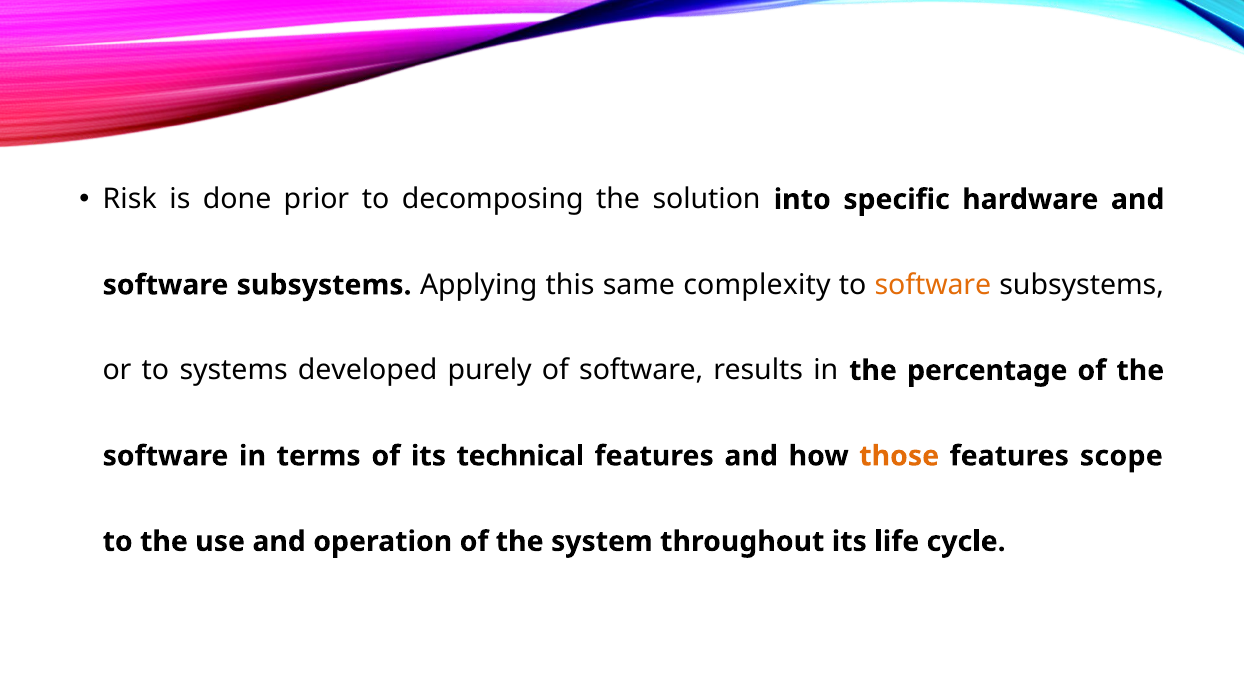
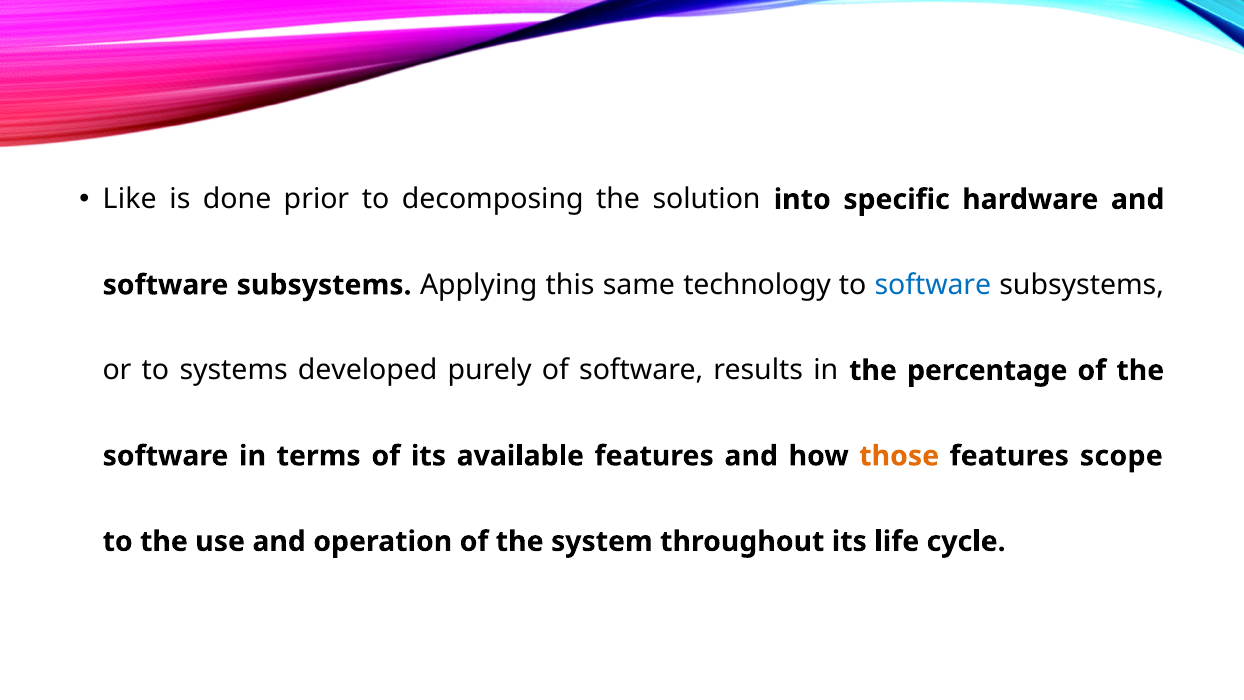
Risk: Risk -> Like (130, 199)
complexity: complexity -> technology (757, 285)
software colour: orange -> blue (933, 285)
technical: technical -> available (520, 456)
